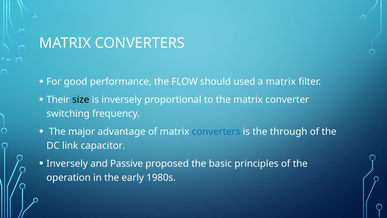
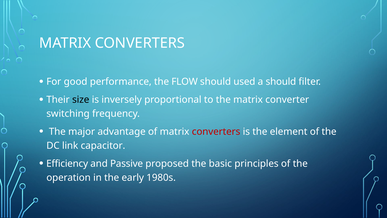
a matrix: matrix -> should (281, 82)
converters colour: blue -> red (216, 132)
through: through -> element (289, 132)
Inversely: Inversely -> Efficiency (67, 163)
